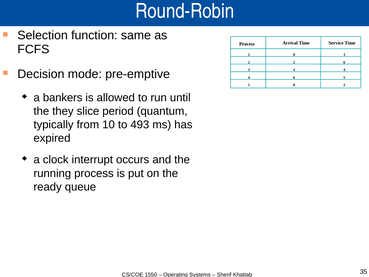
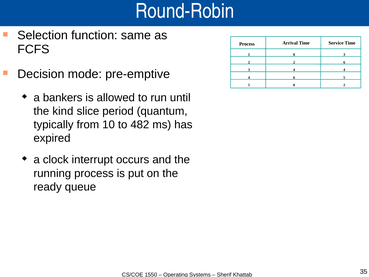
they: they -> kind (63, 111)
493: 493 -> 482 (140, 125)
